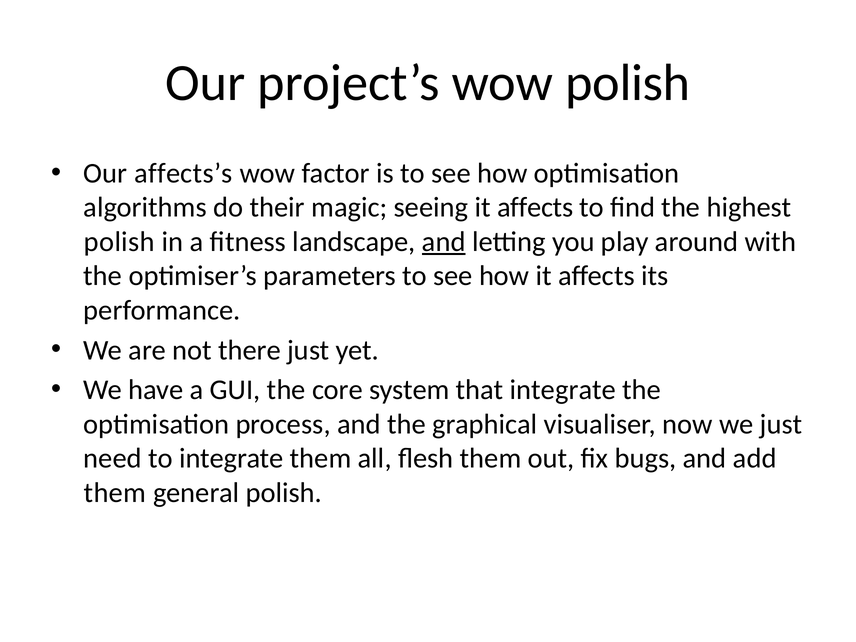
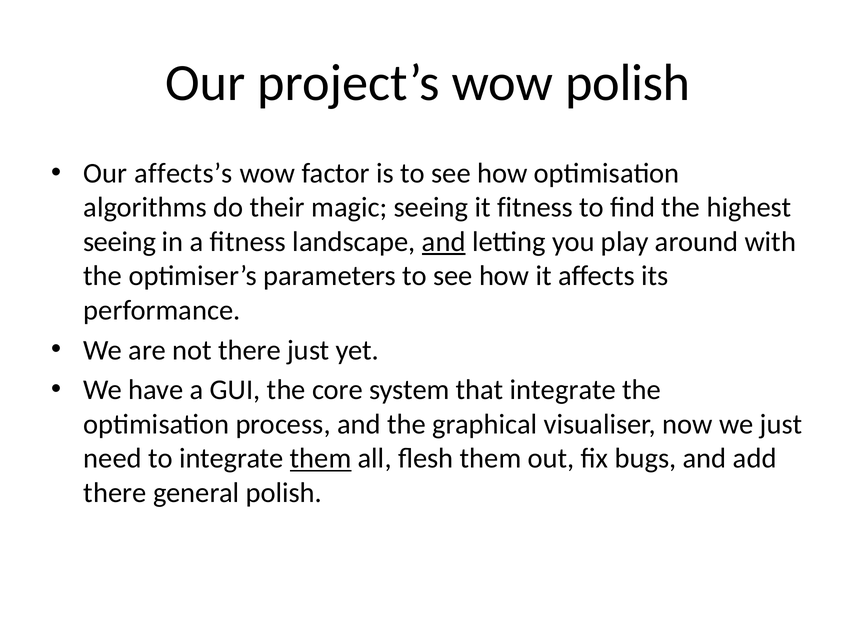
seeing it affects: affects -> fitness (535, 207)
polish: polish -> seeing (120, 242)
them underline: none -> present (321, 459)
them: them -> there (115, 493)
